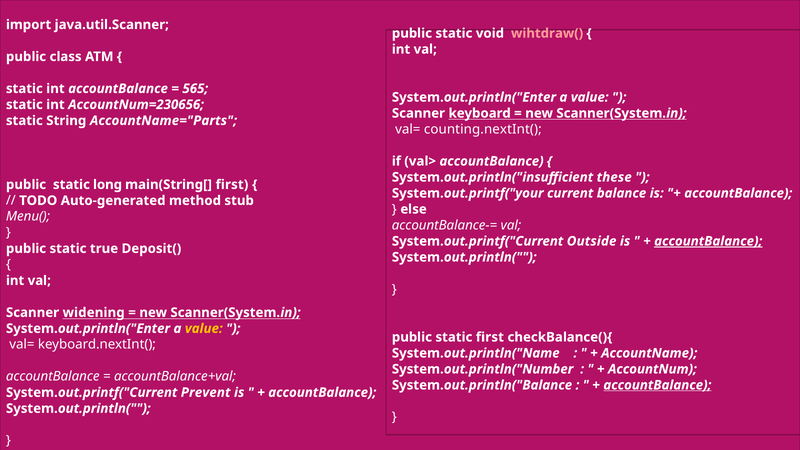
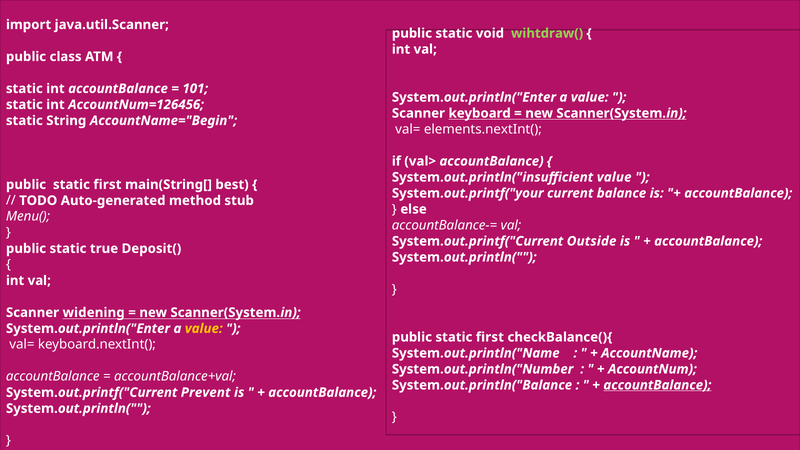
wihtdraw( colour: pink -> light green (547, 33)
565: 565 -> 101 (195, 89)
AccountNum=230656: AccountNum=230656 -> AccountNum=126456 (136, 105)
AccountName="Parts: AccountName="Parts -> AccountName="Begin (164, 121)
counting.nextInt(: counting.nextInt( -> elements.nextInt( (483, 129)
System.out.println("insufficient these: these -> value (614, 177)
long: long -> first (107, 185)
main(String[ first: first -> best (232, 185)
accountBalance underline: present -> none (708, 241)
